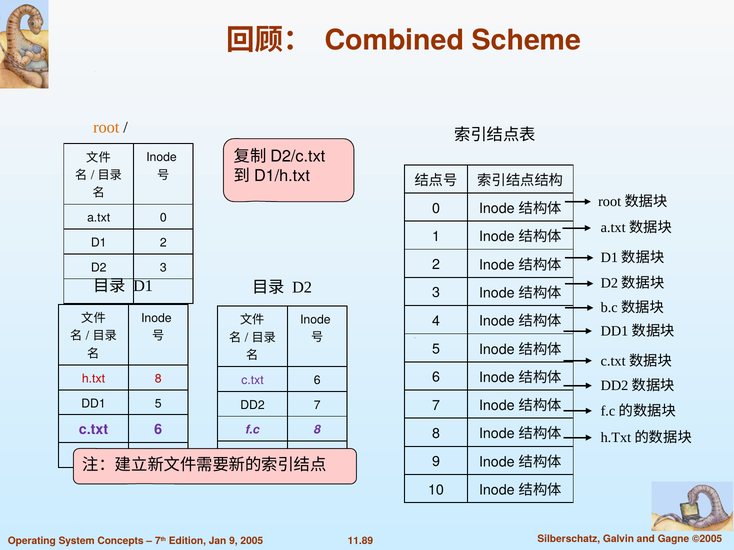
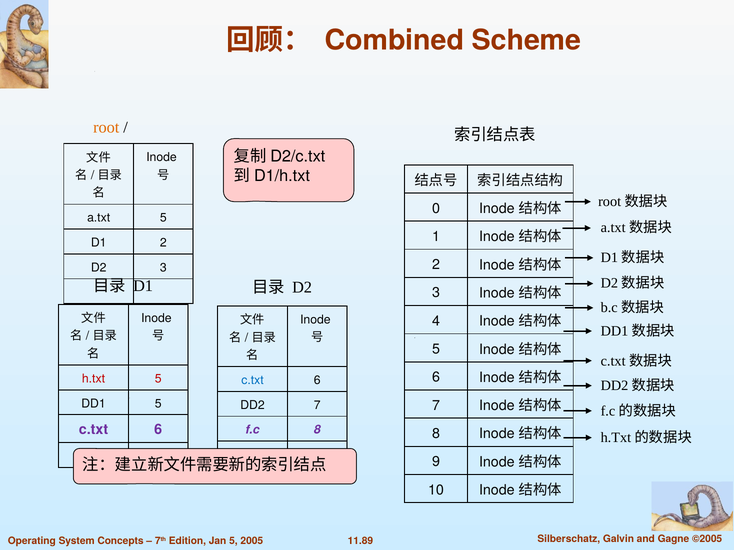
a.txt 0: 0 -> 5 (163, 218)
h.txt 8: 8 -> 5 (158, 379)
c.txt colour: purple -> blue (252, 381)
9: 9 -> 5 (233, 541)
